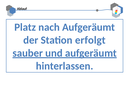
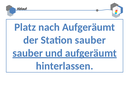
Station erfolgt: erfolgt -> sauber (90, 40)
